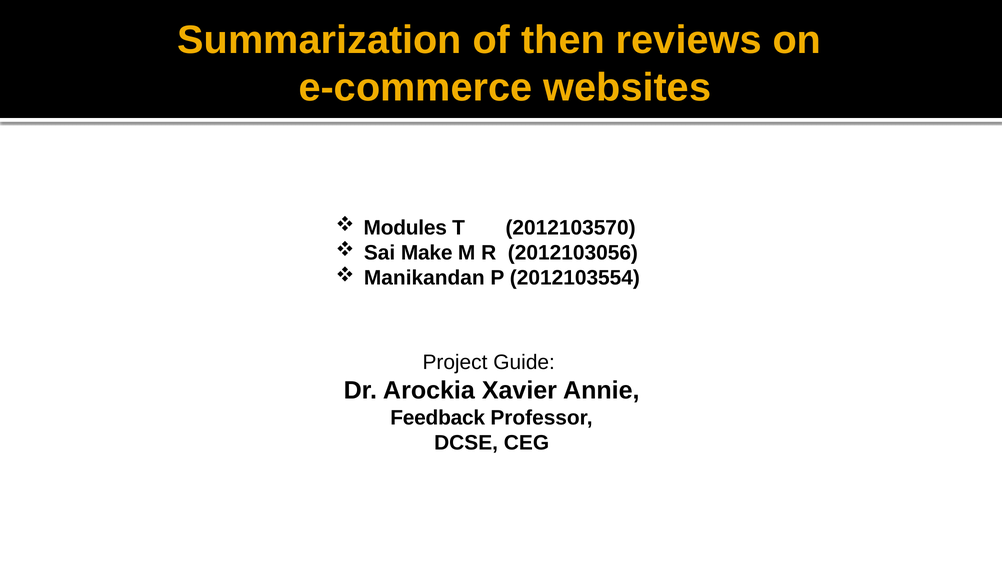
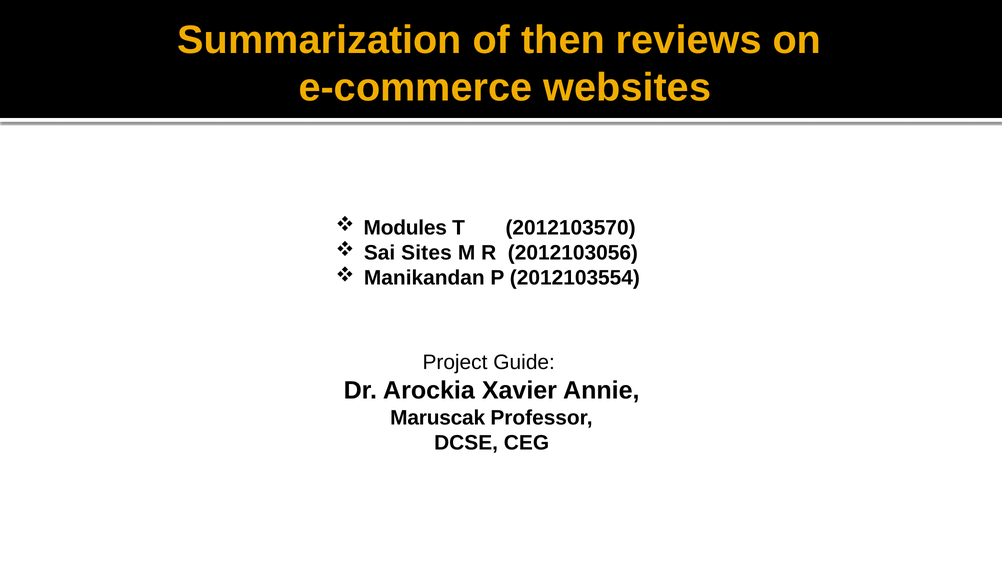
Make: Make -> Sites (426, 253)
Feedback: Feedback -> Maruscak (438, 417)
